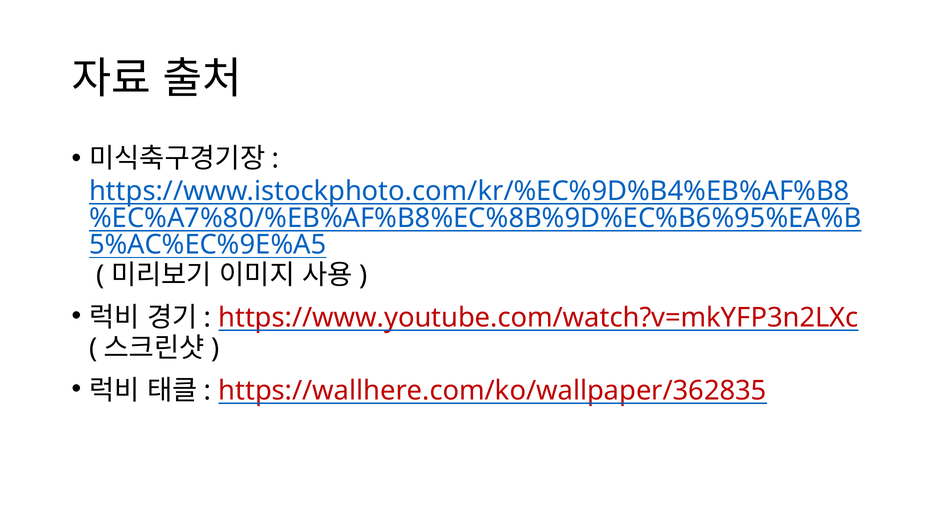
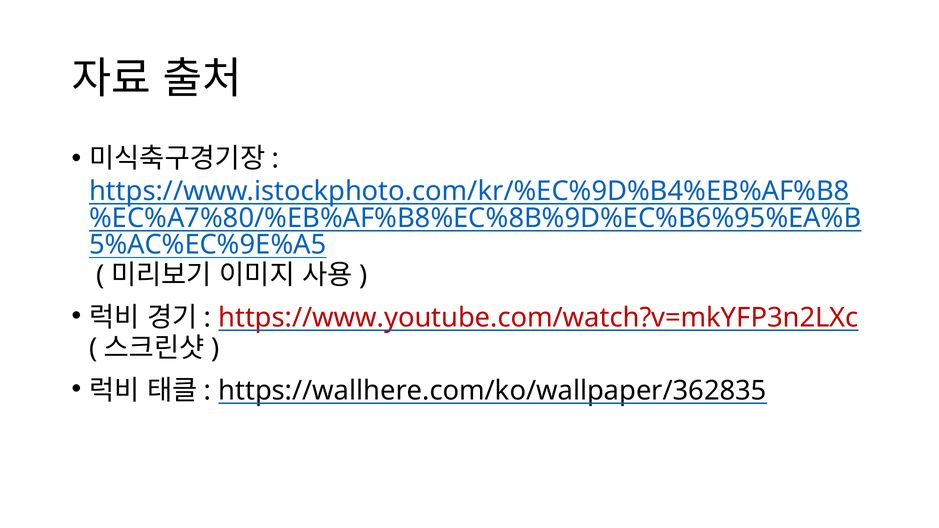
https://wallhere.com/ko/wallpaper/362835 colour: red -> black (493, 391)
